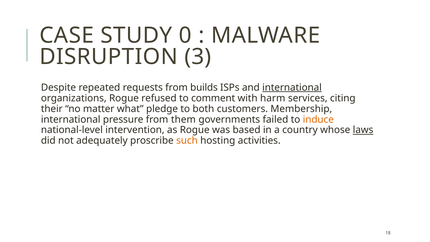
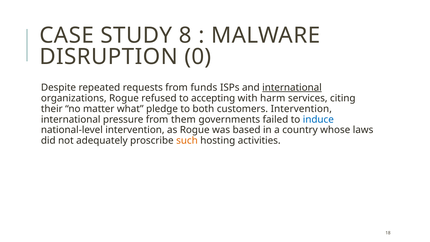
0: 0 -> 8 (185, 35)
3: 3 -> 0 (198, 57)
builds: builds -> funds (204, 87)
comment: comment -> accepting (213, 98)
customers Membership: Membership -> Intervention (301, 109)
induce colour: orange -> blue (318, 119)
laws underline: present -> none (363, 130)
